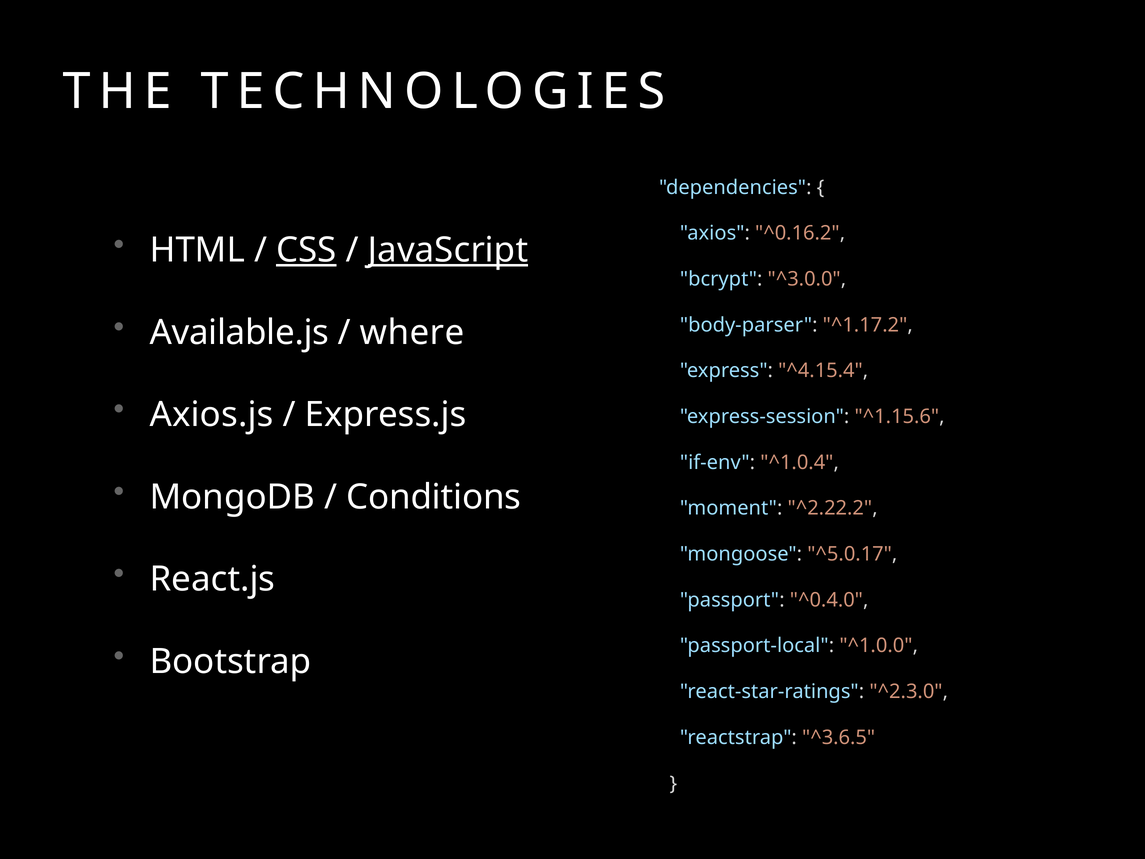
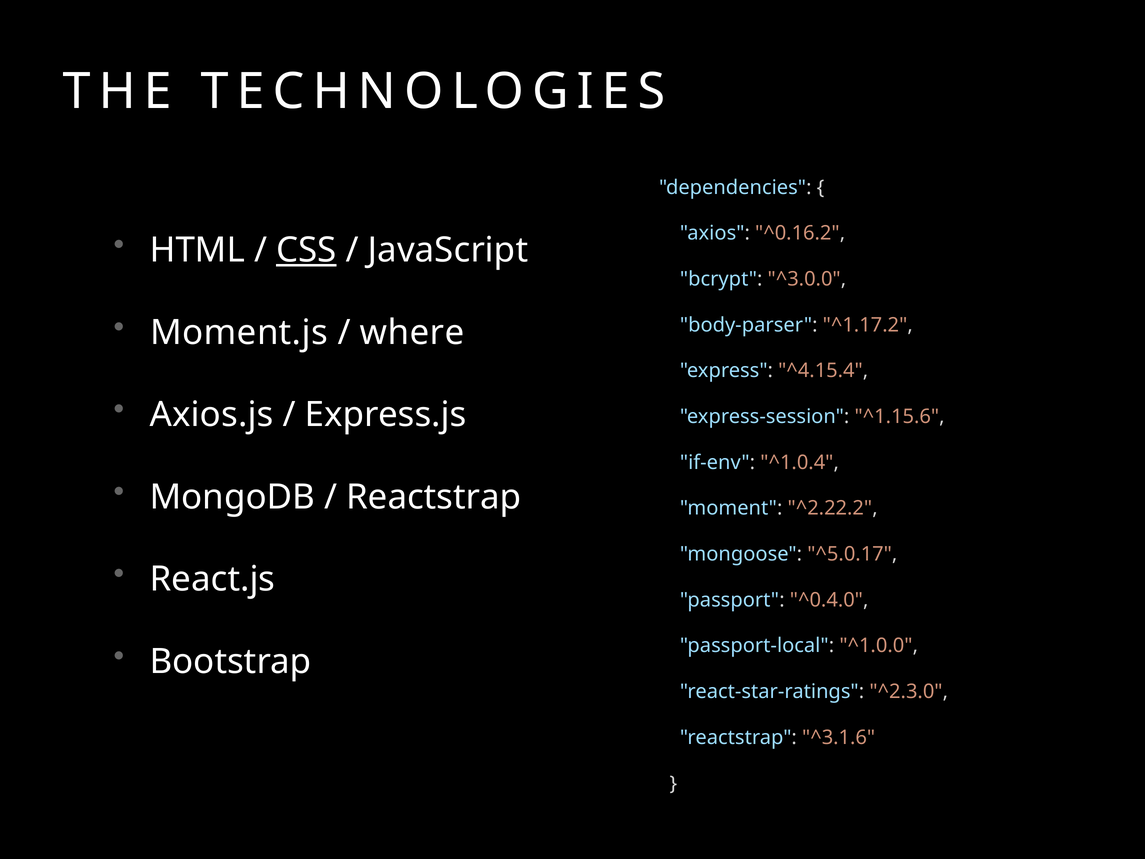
JavaScript underline: present -> none (448, 250)
Available.js: Available.js -> Moment.js (239, 332)
Conditions: Conditions -> Reactstrap (434, 497)
^3.6.5: ^3.6.5 -> ^3.1.6 (839, 737)
